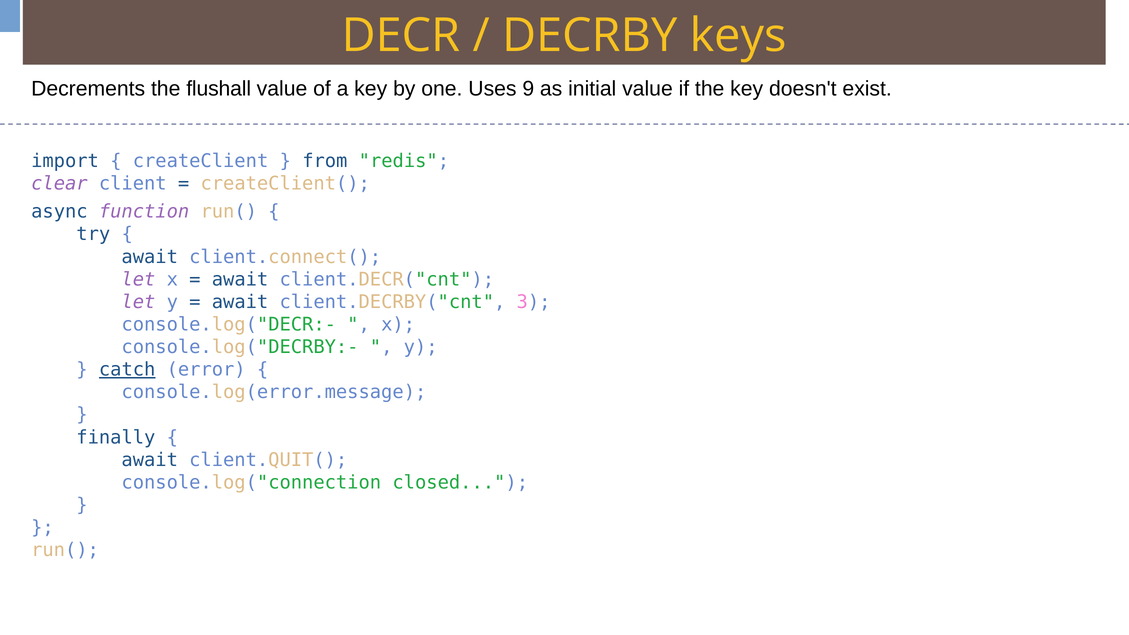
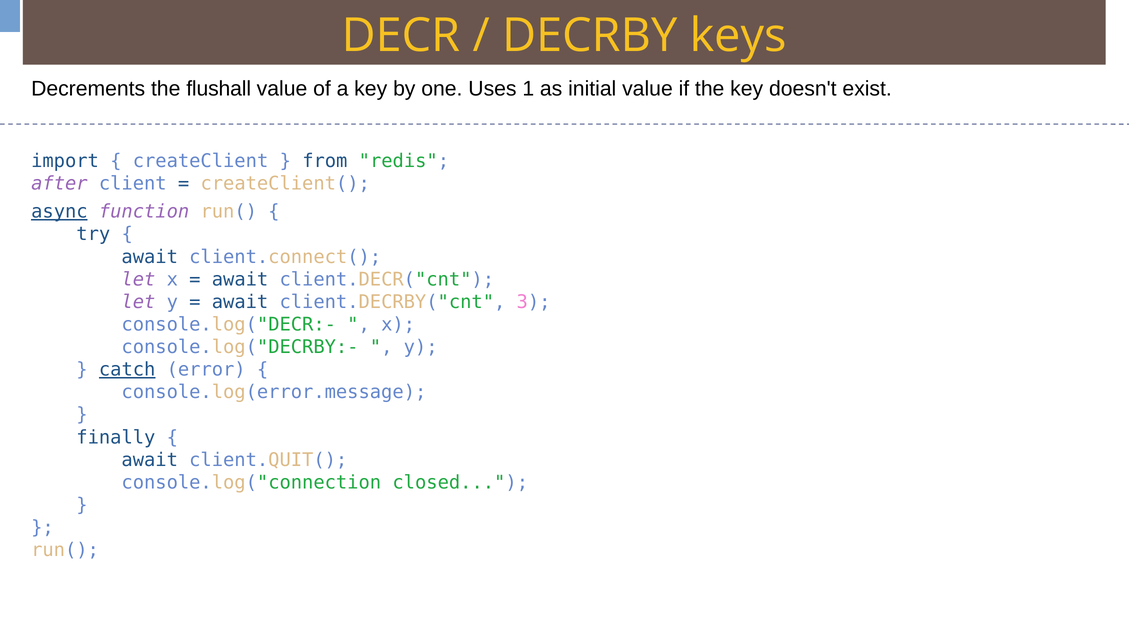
9: 9 -> 1 (528, 89)
clear: clear -> after (59, 183)
async underline: none -> present (59, 212)
